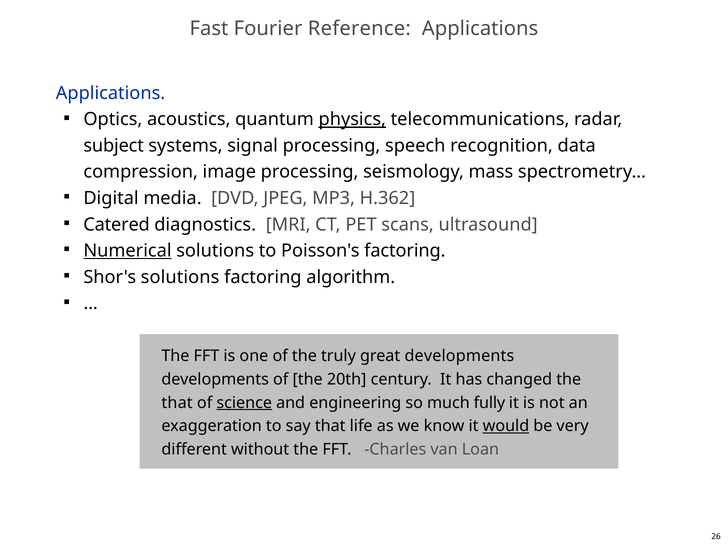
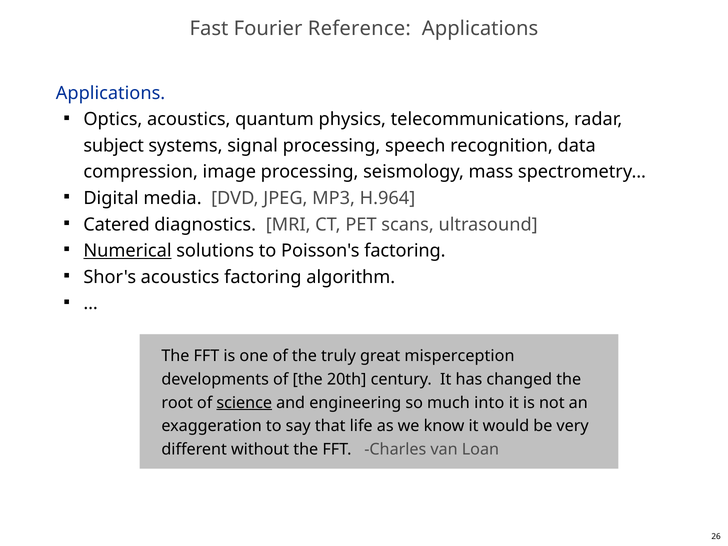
physics underline: present -> none (352, 119)
H.362: H.362 -> H.964 (387, 198)
Shor's solutions: solutions -> acoustics (180, 277)
great developments: developments -> misperception (459, 356)
that: that -> root (177, 403)
fully: fully -> into (489, 403)
would underline: present -> none (506, 426)
